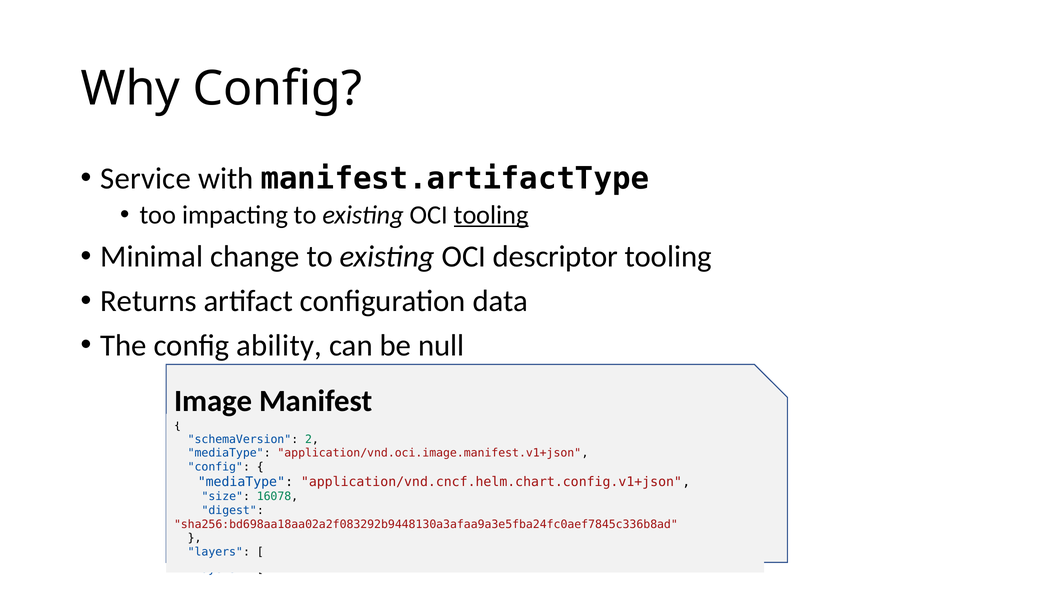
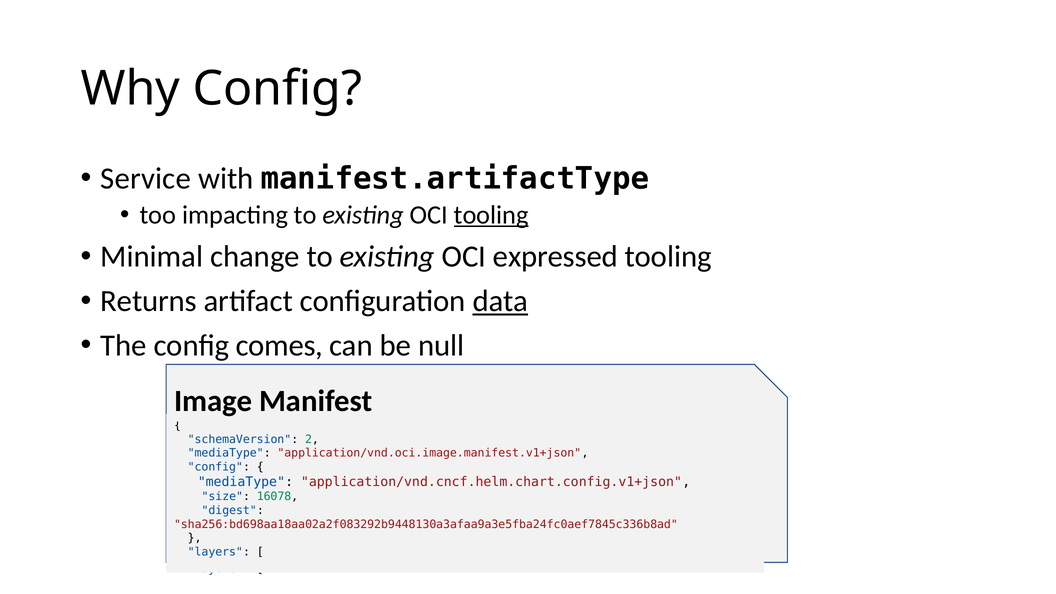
descriptor: descriptor -> expressed (555, 257)
data underline: none -> present (500, 301)
ability: ability -> comes (279, 345)
